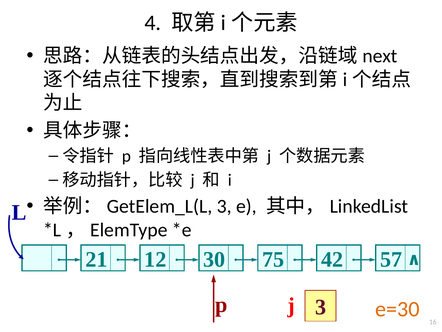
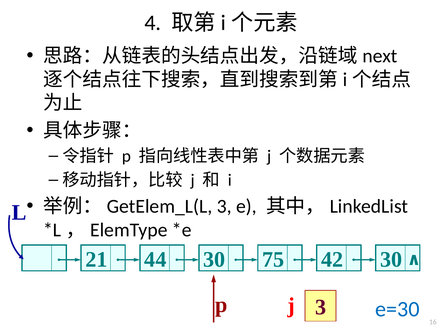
12: 12 -> 44 (155, 259)
42 57: 57 -> 30 (391, 259)
e=30 colour: orange -> blue (397, 309)
